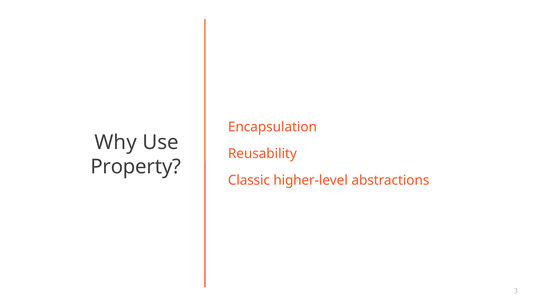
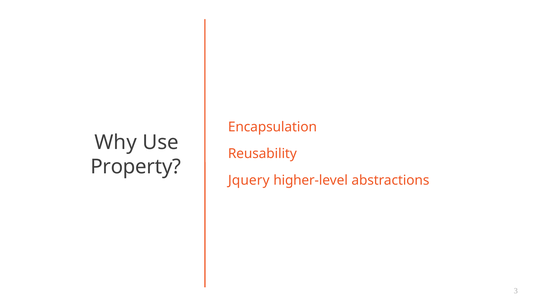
Classic: Classic -> Jquery (249, 180)
